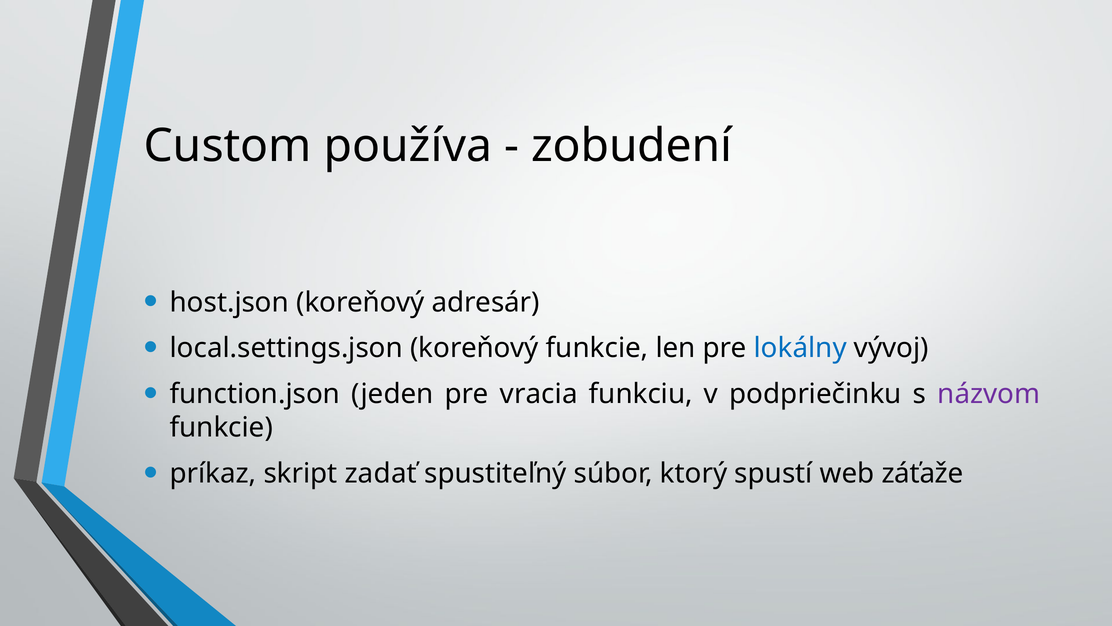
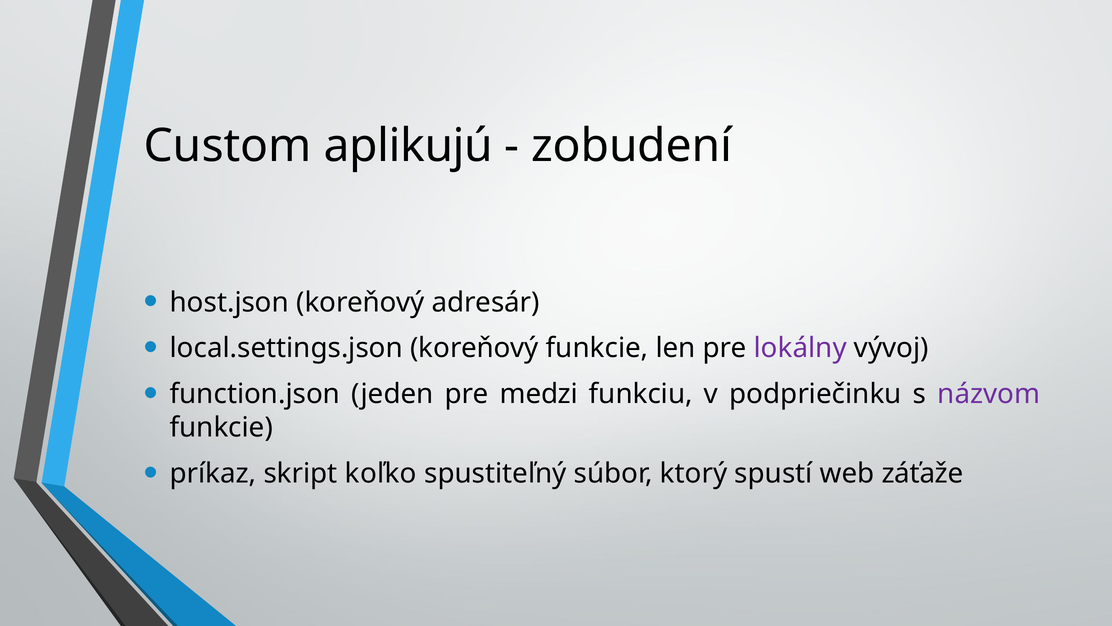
používa: používa -> aplikujú (408, 146)
lokálny colour: blue -> purple (800, 348)
vracia: vracia -> medzi (539, 394)
zadať: zadať -> koľko (381, 473)
